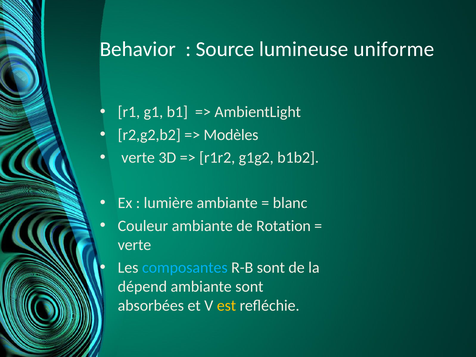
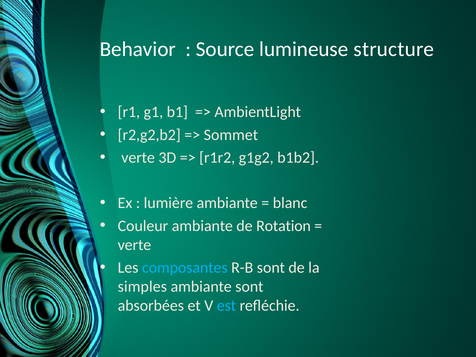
uniforme: uniforme -> structure (394, 49)
Modèles: Modèles -> Sommet (231, 135)
dépend: dépend -> simples (142, 287)
est colour: yellow -> light blue (226, 306)
